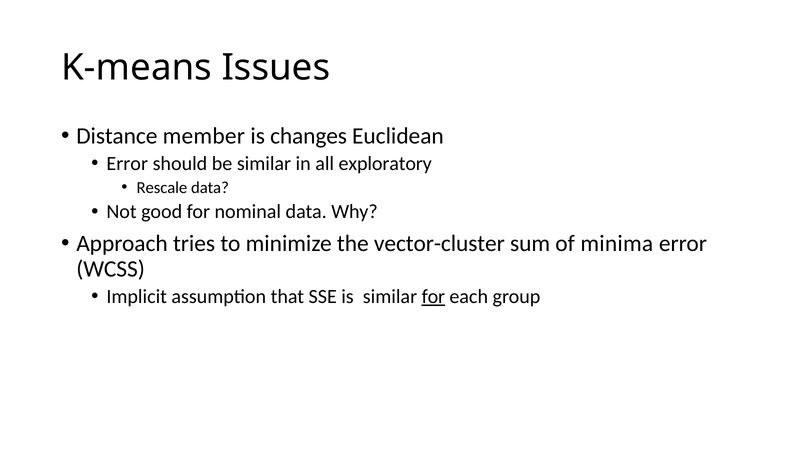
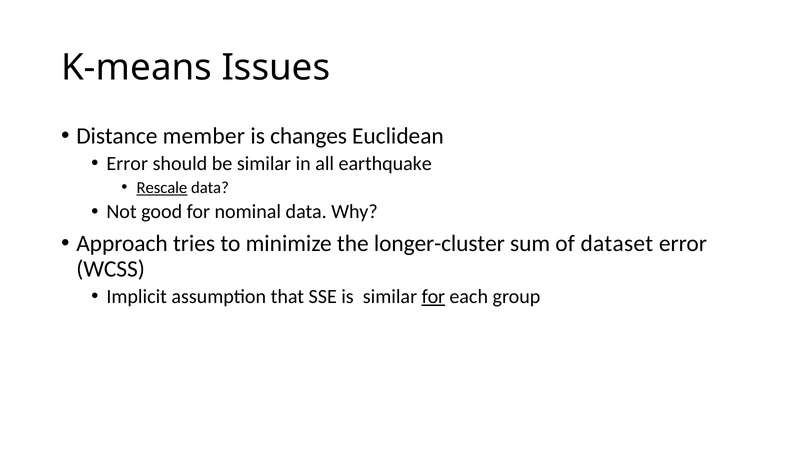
exploratory: exploratory -> earthquake (385, 163)
Rescale underline: none -> present (162, 188)
vector-cluster: vector-cluster -> longer-cluster (439, 243)
minima: minima -> dataset (617, 243)
